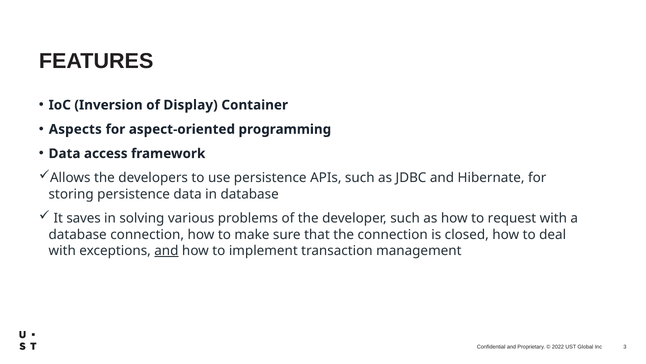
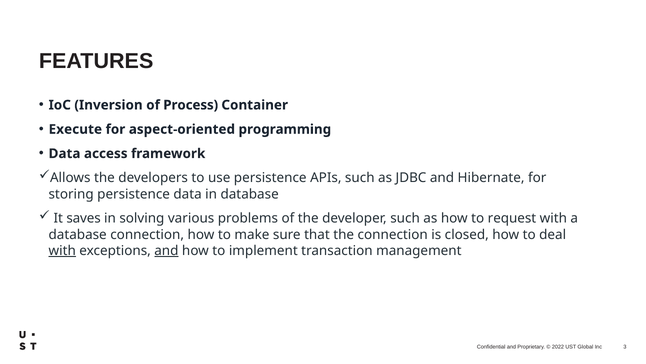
Display: Display -> Process (191, 105)
Aspects: Aspects -> Execute (75, 129)
with underline: none -> present (62, 250)
